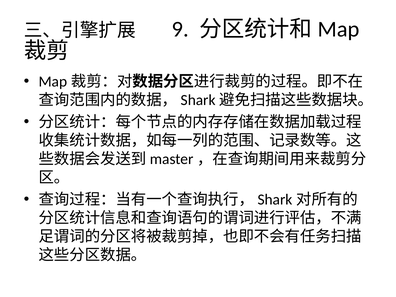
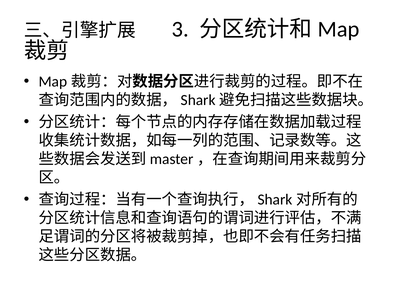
9: 9 -> 3 (180, 29)
